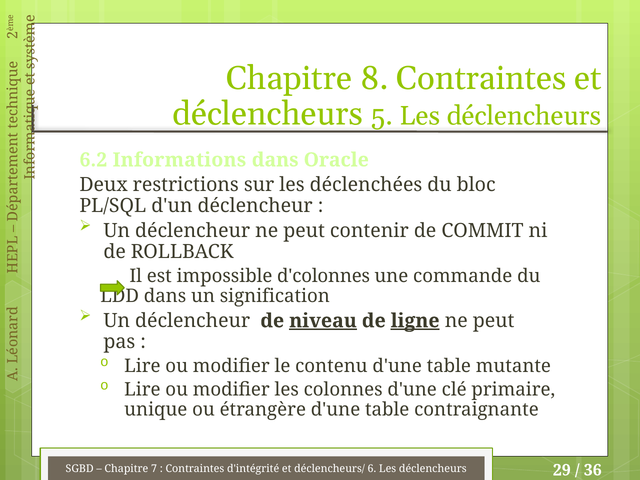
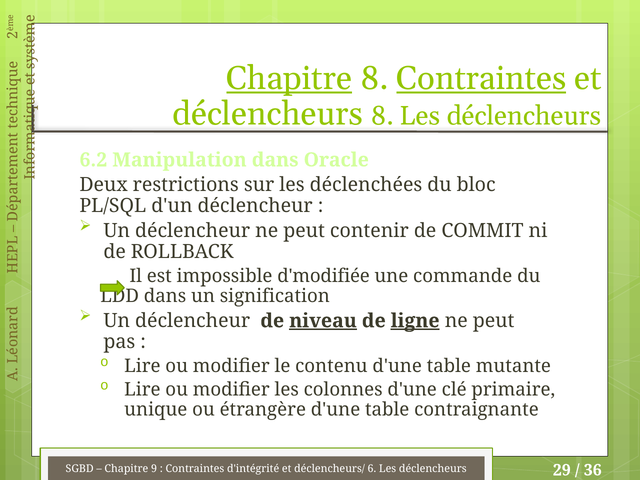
Chapitre underline: none -> present (289, 78)
Contraintes underline: none -> present (481, 78)
déclencheurs 5: 5 -> 8 (382, 116)
Informations: Informations -> Manipulation (180, 160)
d'colonnes: d'colonnes -> d'modifiée (324, 276)
7: 7 -> 9 (154, 469)
